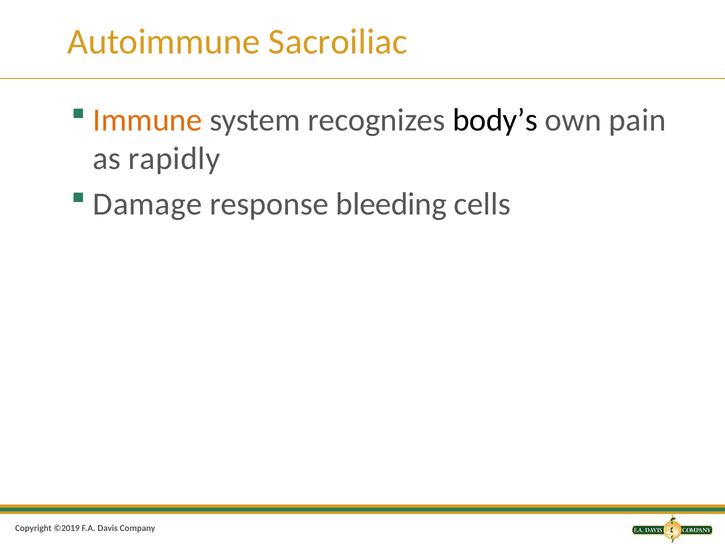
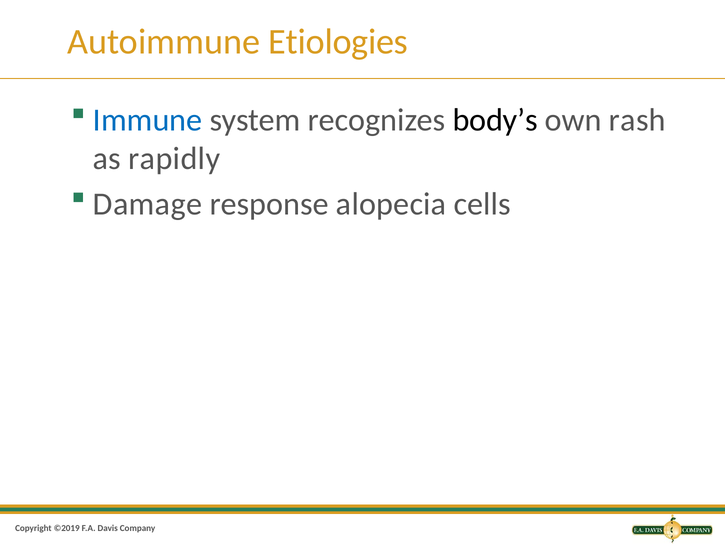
Sacroiliac: Sacroiliac -> Etiologies (338, 42)
Immune colour: orange -> blue (148, 120)
pain: pain -> rash (637, 120)
bleeding: bleeding -> alopecia (391, 204)
